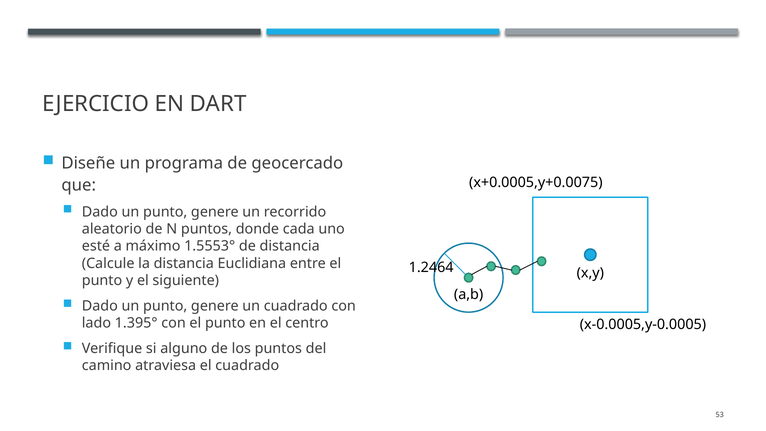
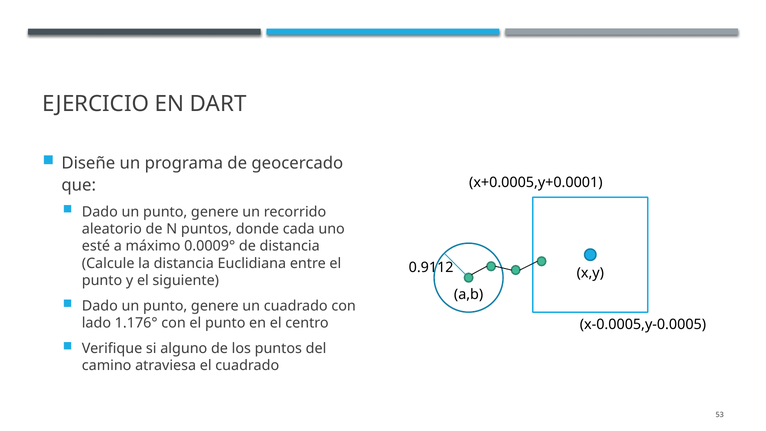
x+0.0005,y+0.0075: x+0.0005,y+0.0075 -> x+0.0005,y+0.0001 (536, 182)
1.5553°: 1.5553° -> 0.0009° (210, 246)
1.2464: 1.2464 -> 0.9112 (431, 267)
1.395°: 1.395° -> 1.176° (136, 323)
